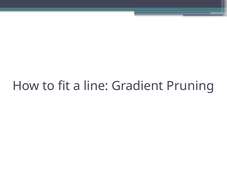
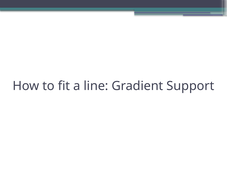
Pruning: Pruning -> Support (190, 86)
